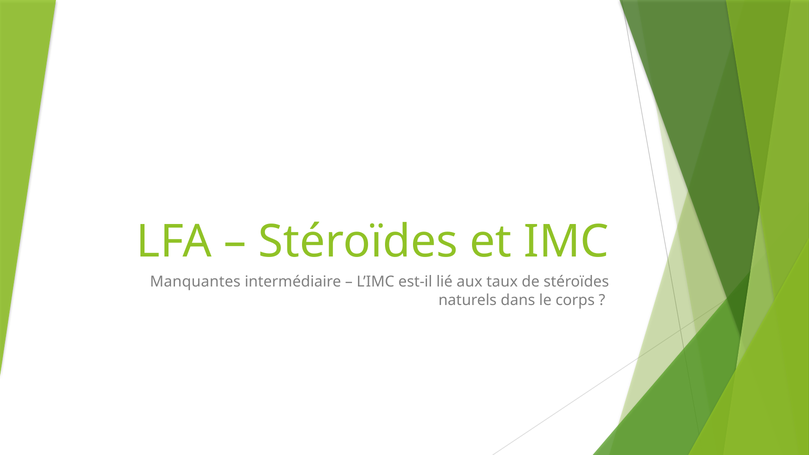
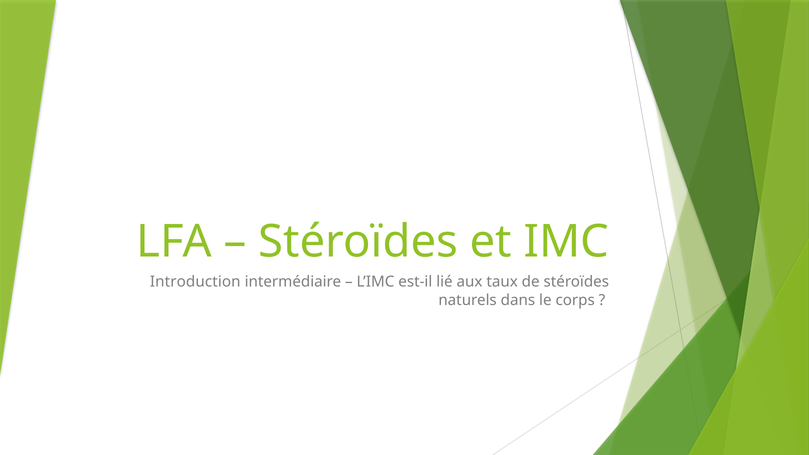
Manquantes: Manquantes -> Introduction (195, 282)
